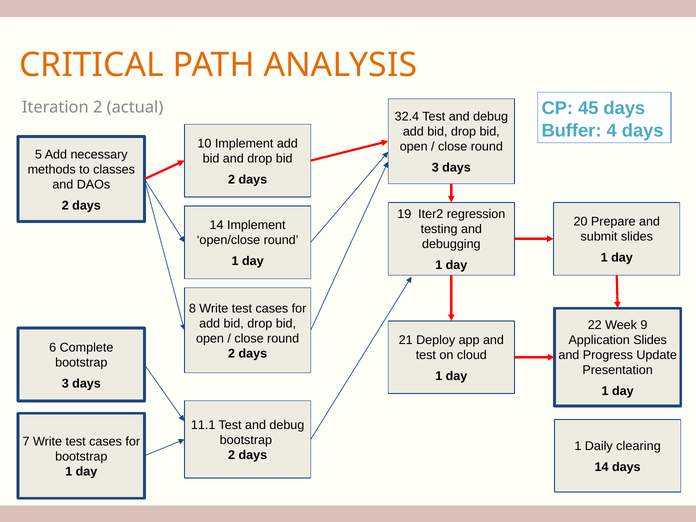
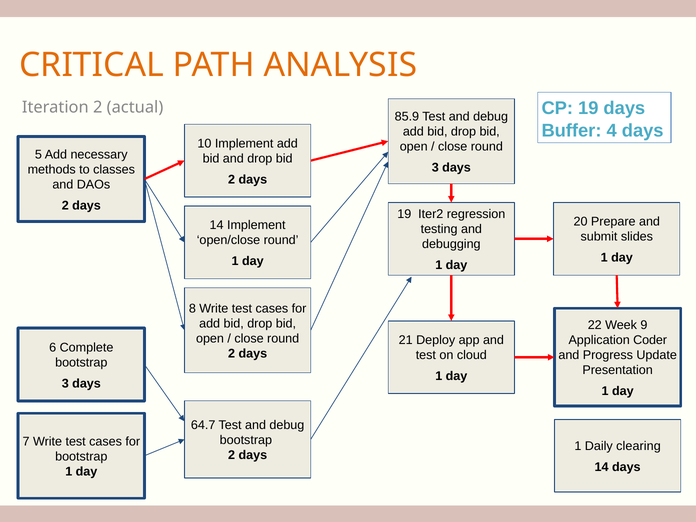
CP 45: 45 -> 19 (588, 108)
32.4: 32.4 -> 85.9 (407, 117)
Application Slides: Slides -> Coder (650, 340)
11.1: 11.1 -> 64.7 (203, 425)
